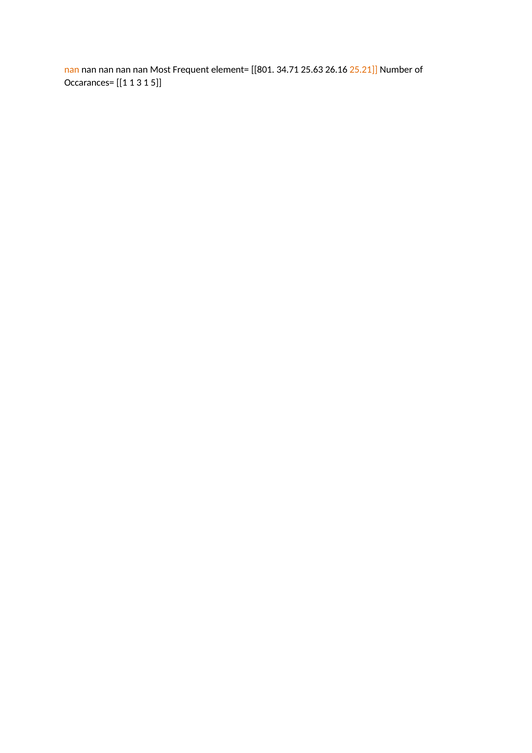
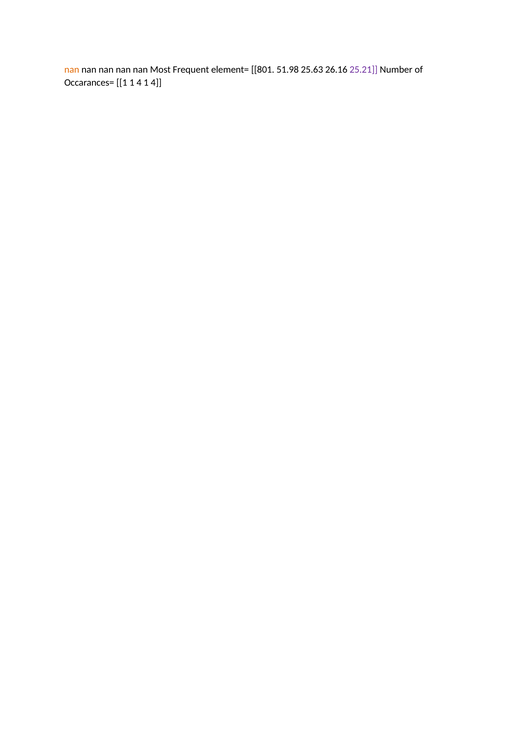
34.71: 34.71 -> 51.98 (288, 69)
25.21 colour: orange -> purple (364, 69)
1 1 3: 3 -> 4 (139, 82)
5: 5 -> 4 (156, 82)
